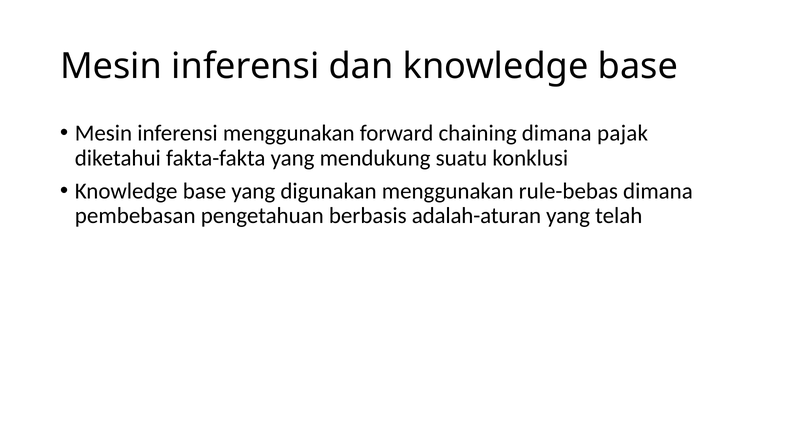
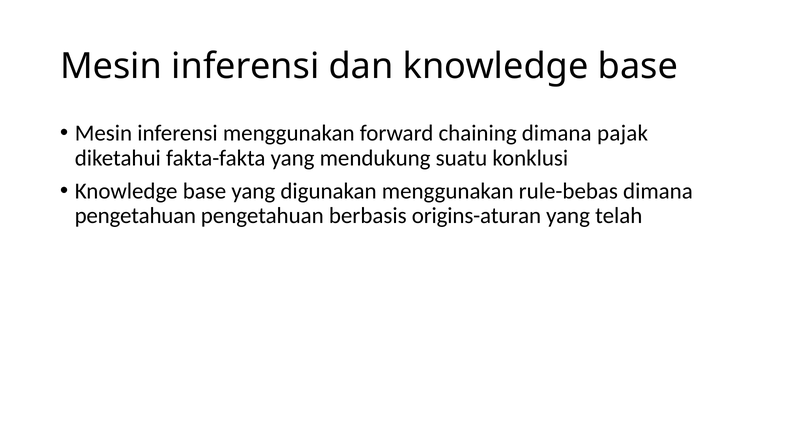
pembebasan: pembebasan -> pengetahuan (135, 216)
adalah-aturan: adalah-aturan -> origins-aturan (476, 216)
